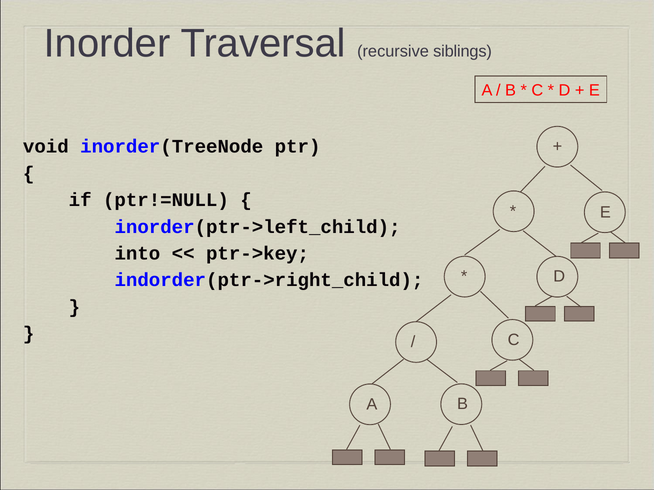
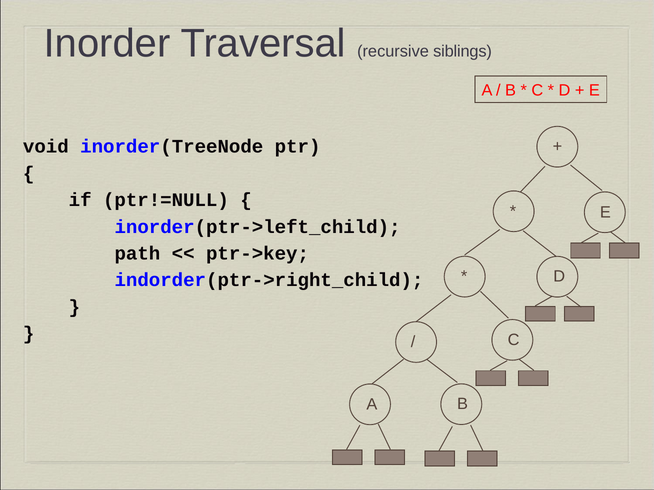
into: into -> path (137, 254)
